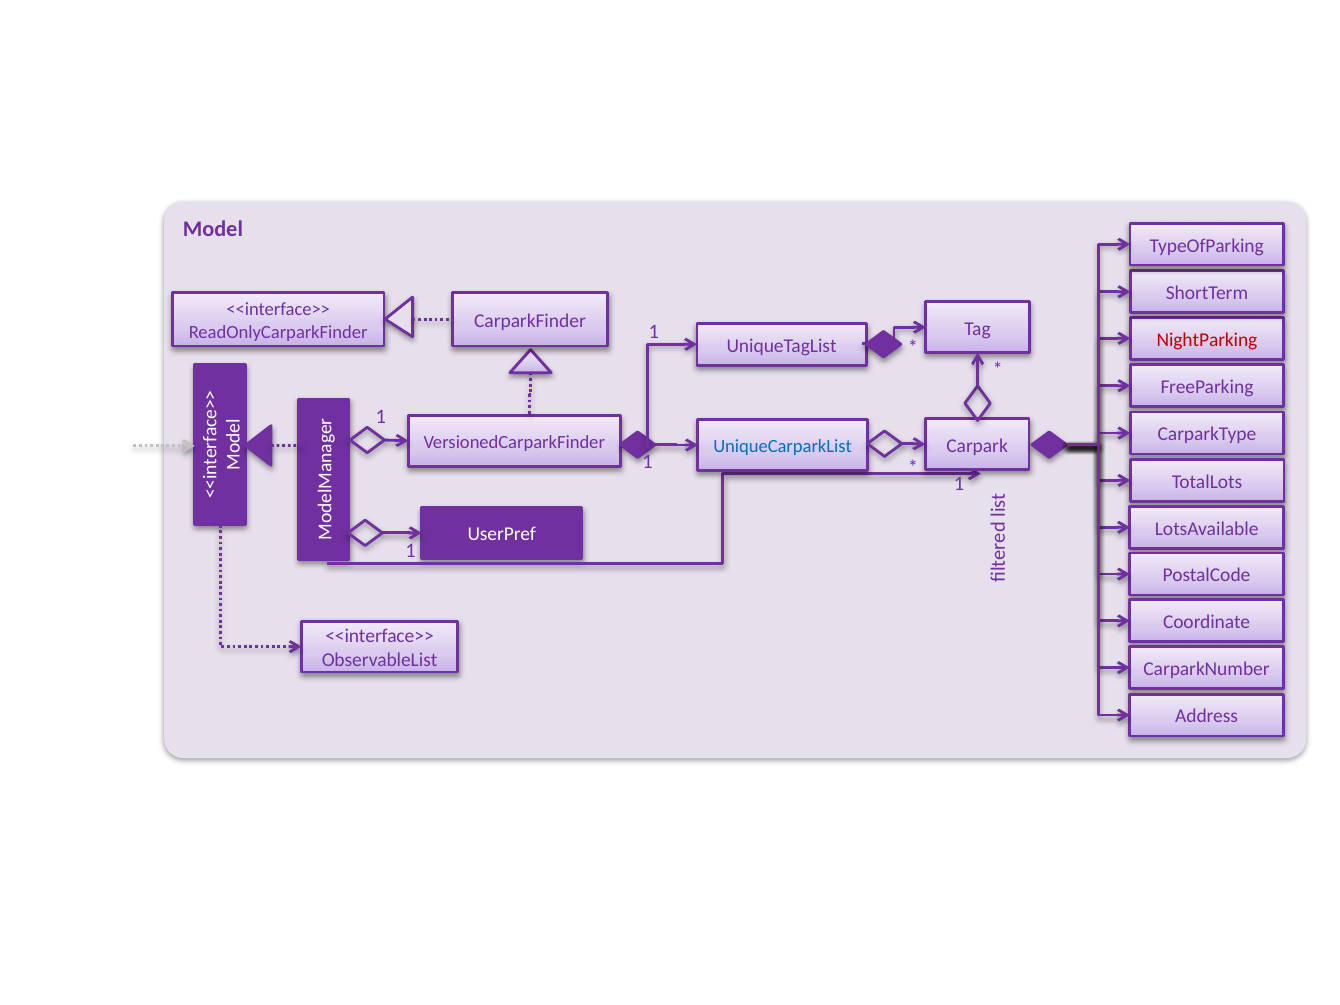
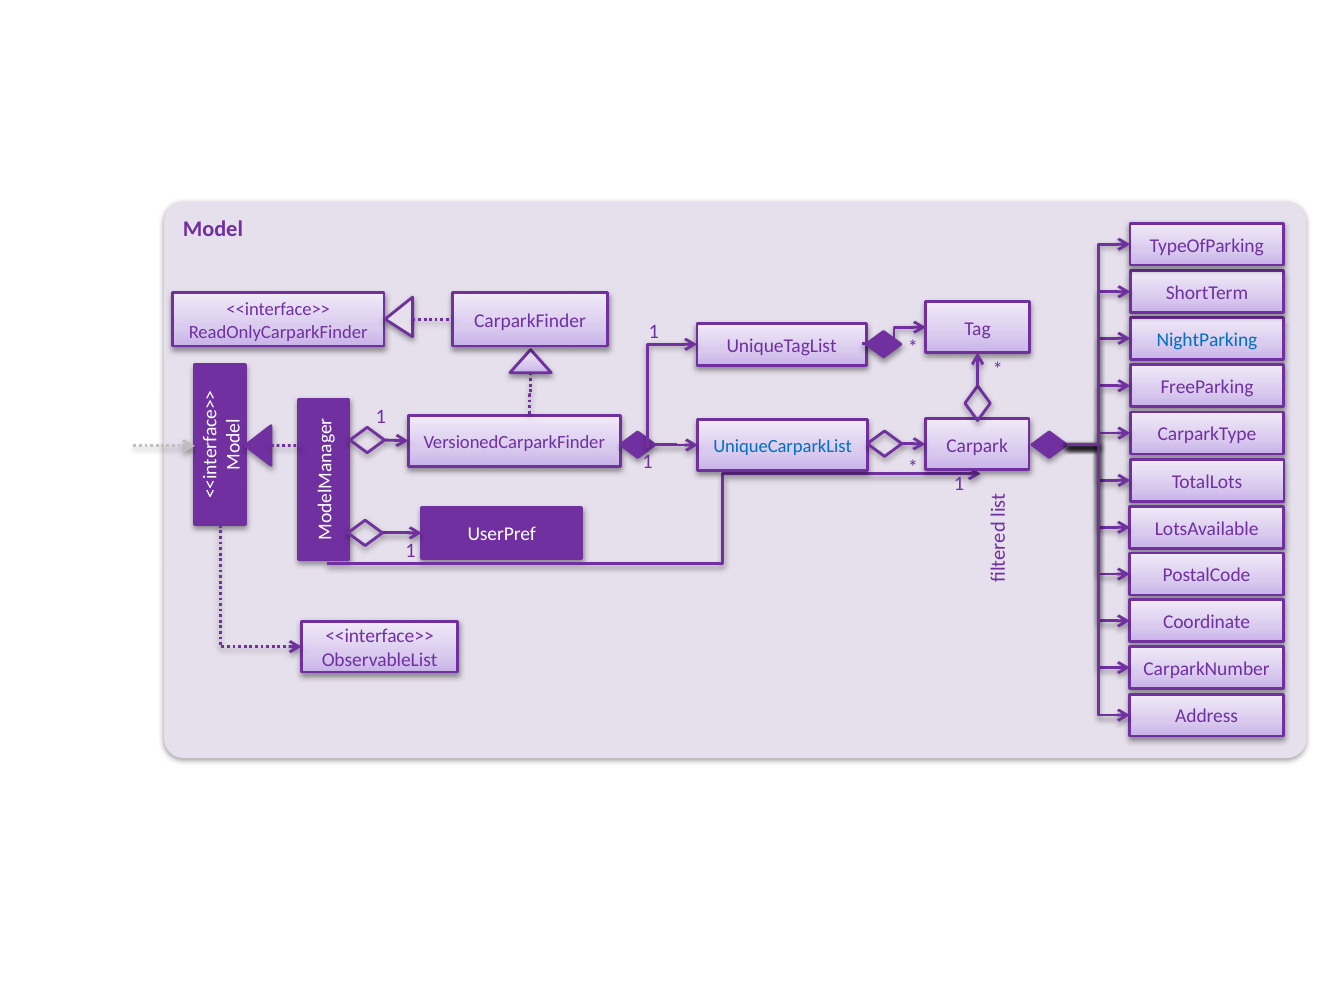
NightParking colour: red -> blue (1207, 340)
